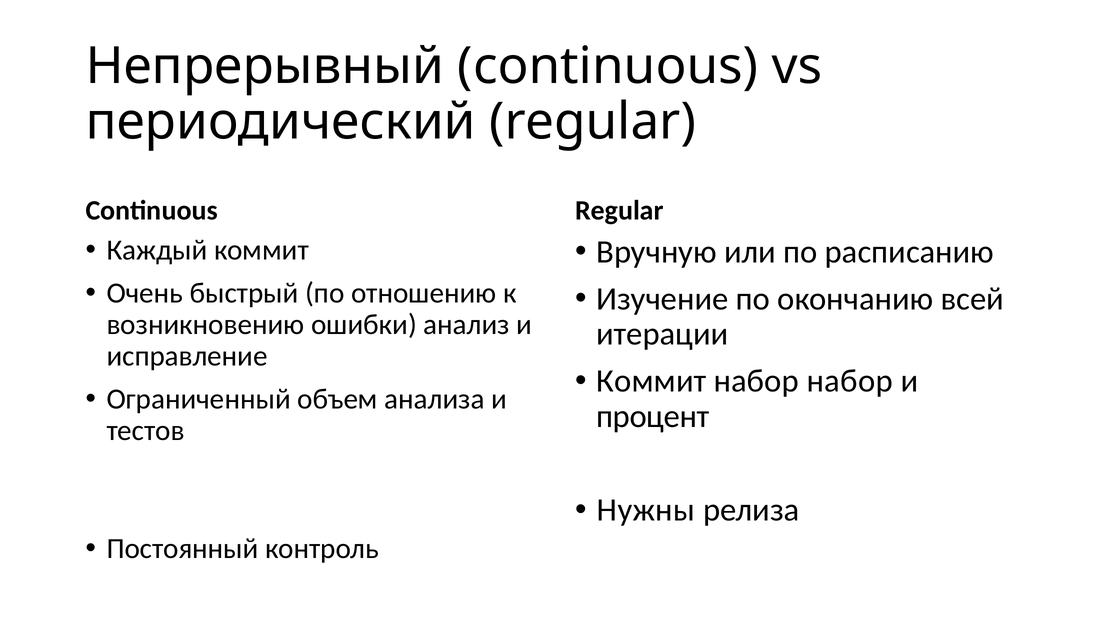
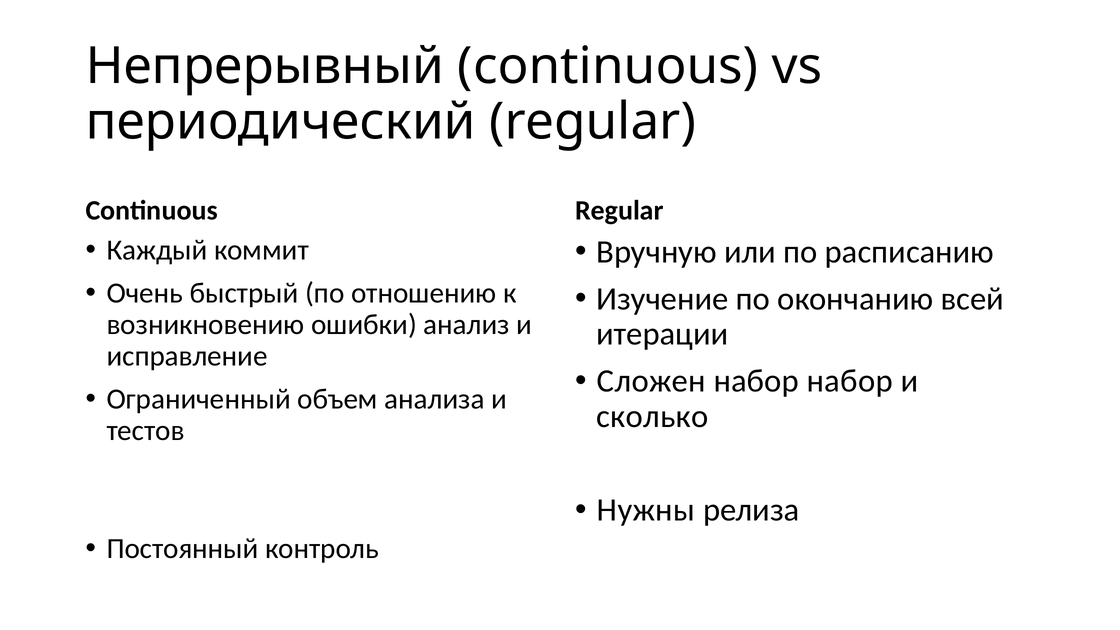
Коммит: Коммит -> Сложен (651, 381)
процент: процент -> сколько (652, 416)
